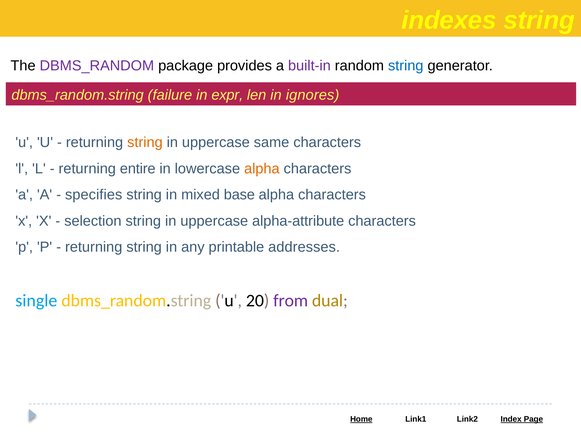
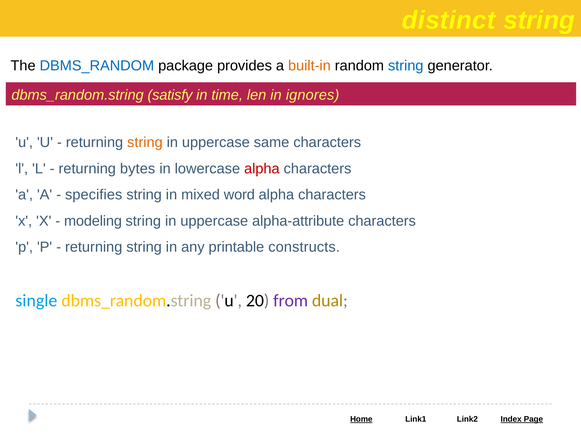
indexes: indexes -> distinct (449, 20)
DBMS_RANDOM colour: purple -> blue (97, 66)
built-in colour: purple -> orange (309, 66)
failure: failure -> satisfy (170, 95)
expr: expr -> time (227, 95)
entire: entire -> bytes (138, 169)
alpha colour: orange -> red (262, 169)
base: base -> word (239, 195)
selection: selection -> modeling (93, 221)
addresses: addresses -> constructs (304, 247)
